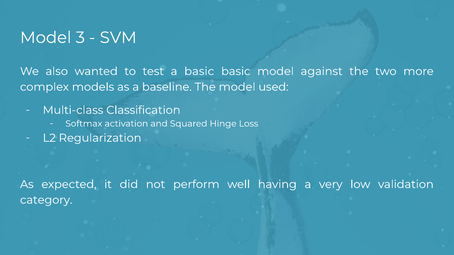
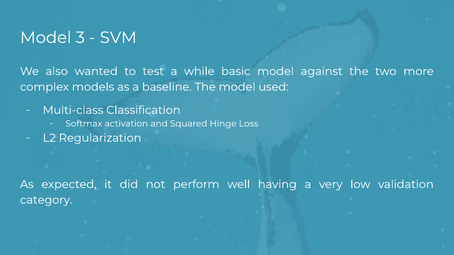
a basic: basic -> while (199, 71)
